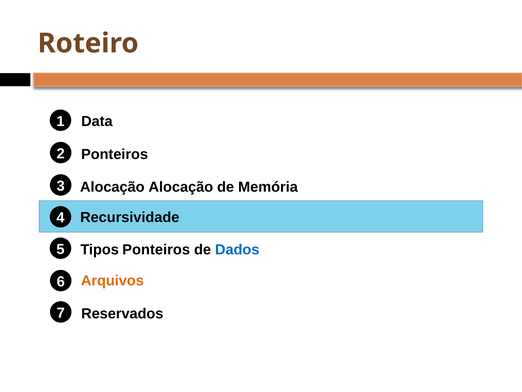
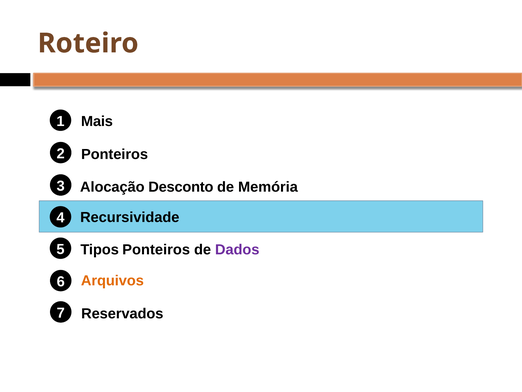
Data: Data -> Mais (97, 121)
Alocação Alocação: Alocação -> Desconto (181, 187)
Dados colour: blue -> purple (237, 250)
